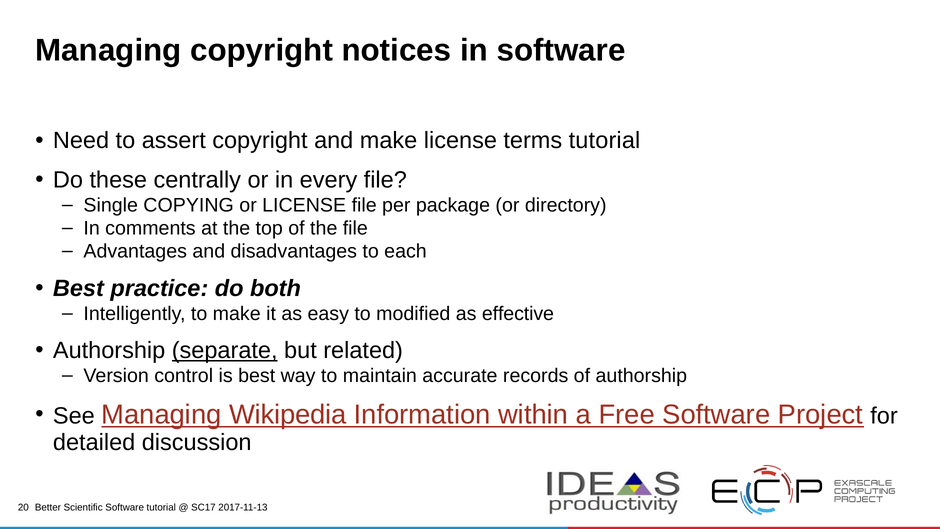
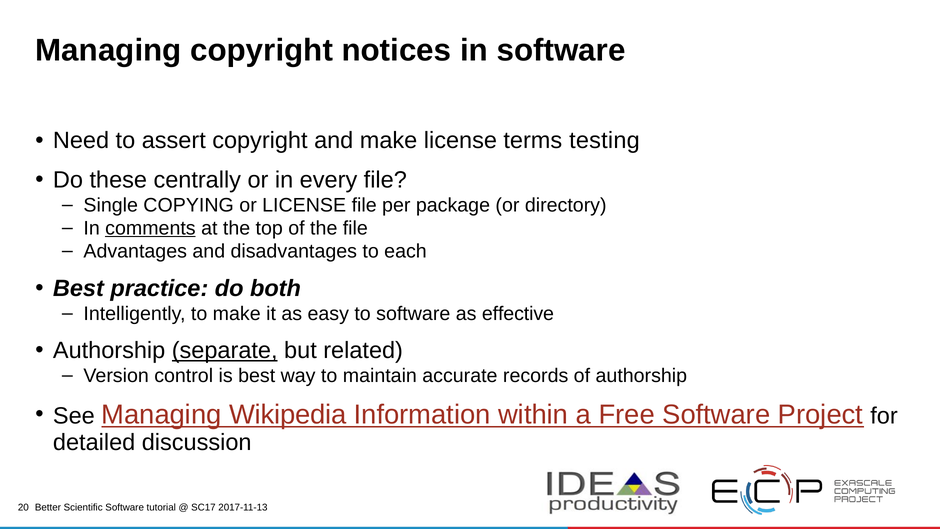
terms tutorial: tutorial -> testing (604, 141)
comments underline: none -> present (150, 228)
to modified: modified -> software (413, 313)
